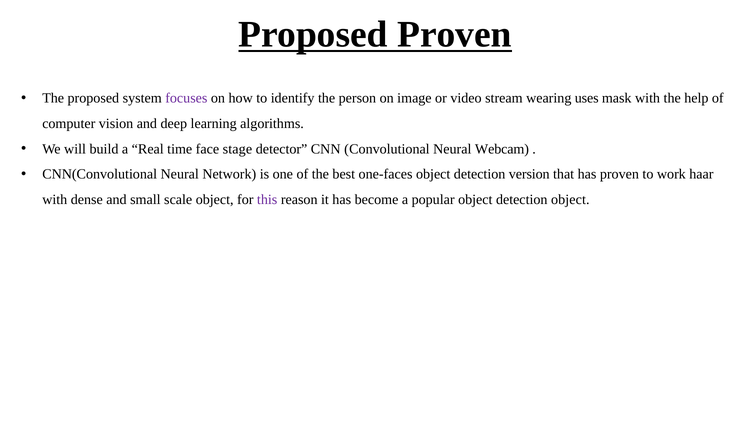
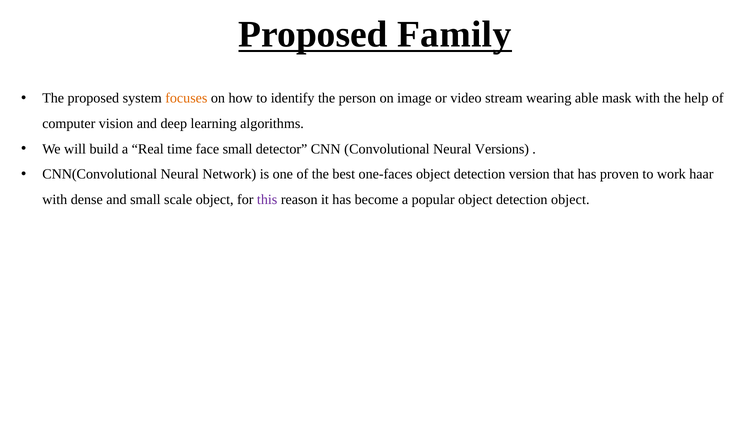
Proposed Proven: Proven -> Family (454, 34)
focuses colour: purple -> orange (186, 98)
uses: uses -> able (587, 98)
face stage: stage -> small (238, 149)
Webcam: Webcam -> Versions (502, 149)
